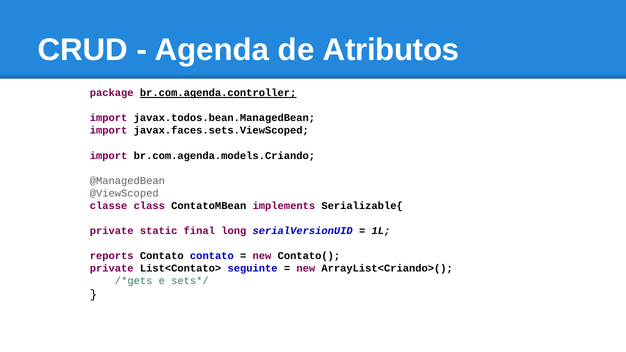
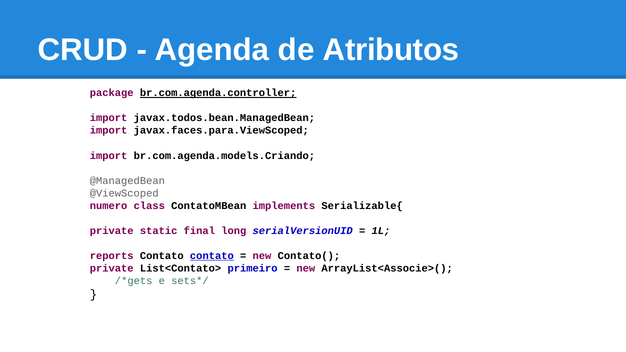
javax.faces.sets.ViewScoped: javax.faces.sets.ViewScoped -> javax.faces.para.ViewScoped (221, 131)
classe: classe -> numero (109, 206)
contato underline: none -> present (212, 256)
seguinte: seguinte -> primeiro (253, 268)
ArrayList<Criando>(: ArrayList<Criando>( -> ArrayList<Associe>( (387, 268)
